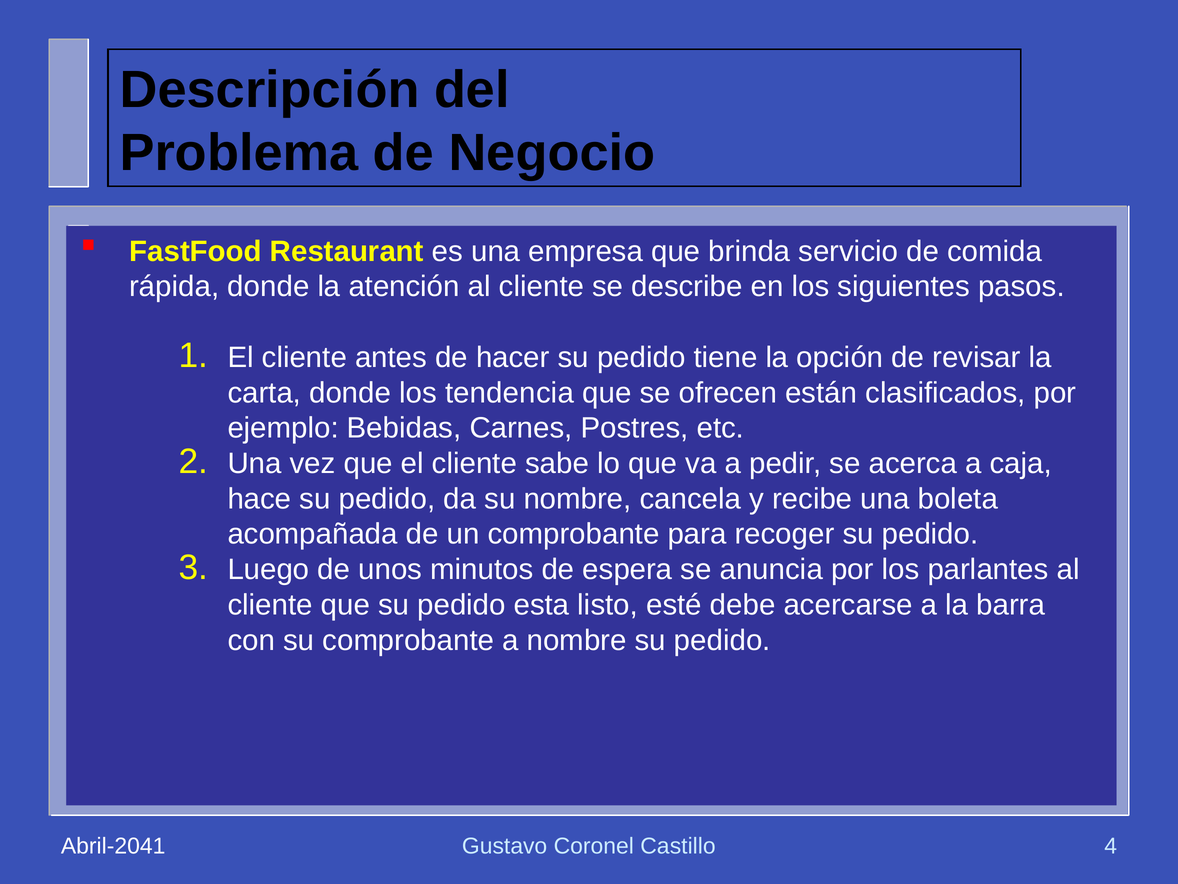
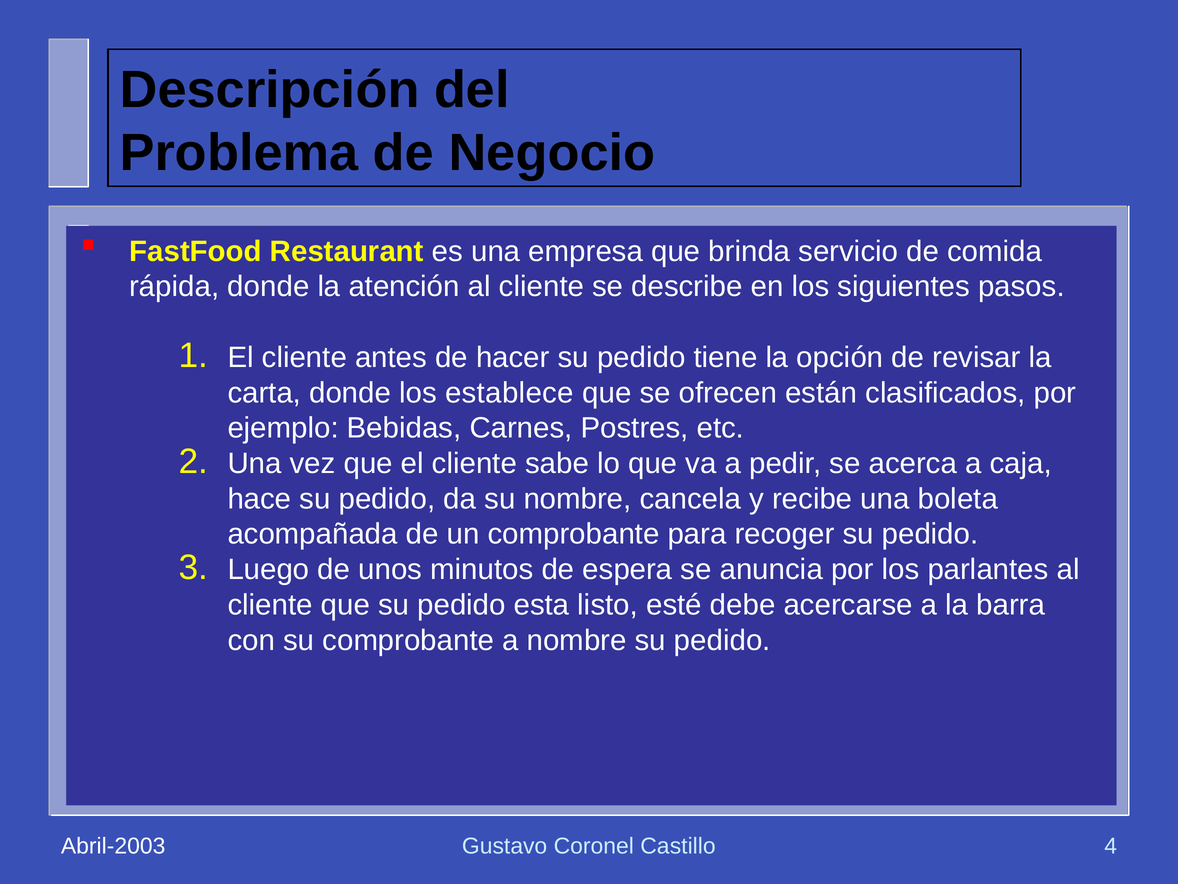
tendencia: tendencia -> establece (509, 393)
Abril-2041: Abril-2041 -> Abril-2003 (113, 846)
